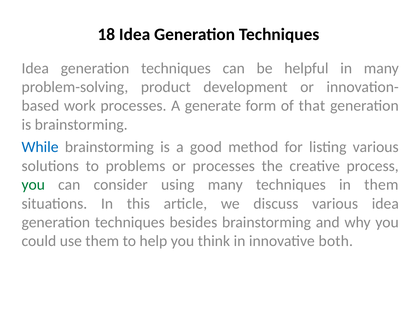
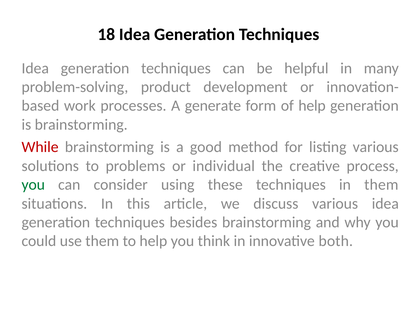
of that: that -> help (312, 106)
While colour: blue -> red (40, 147)
or processes: processes -> individual (224, 166)
using many: many -> these (225, 185)
